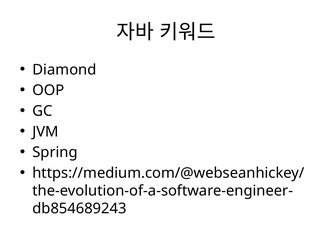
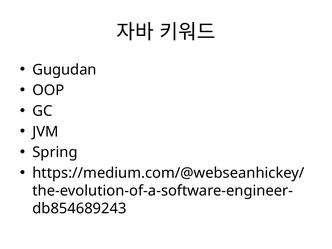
Diamond: Diamond -> Gugudan (64, 70)
